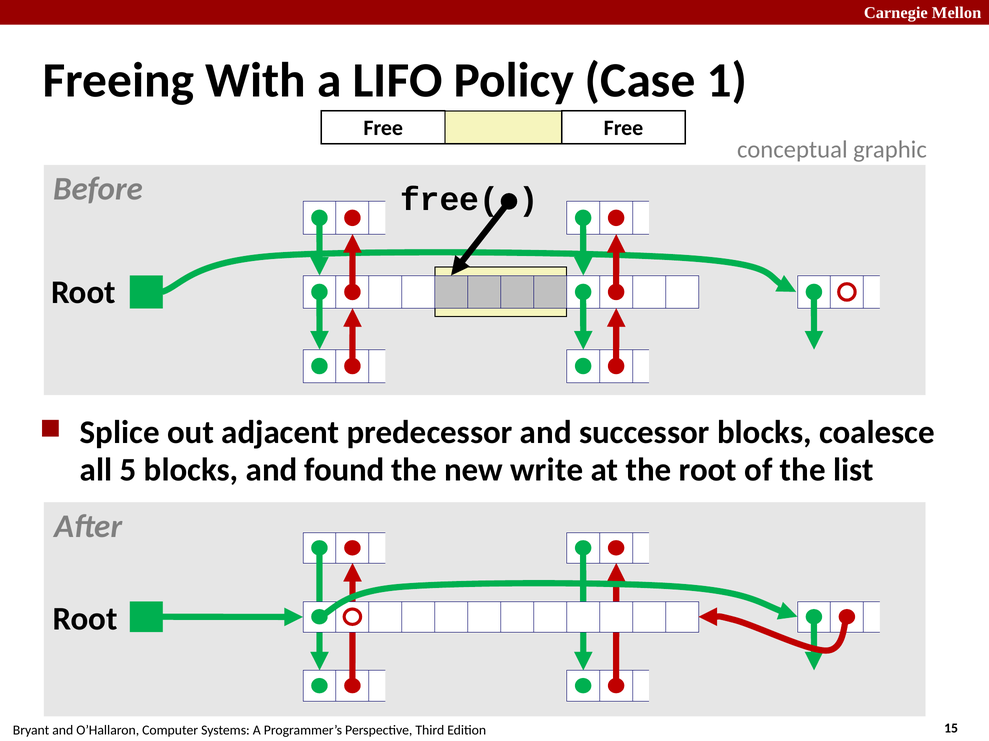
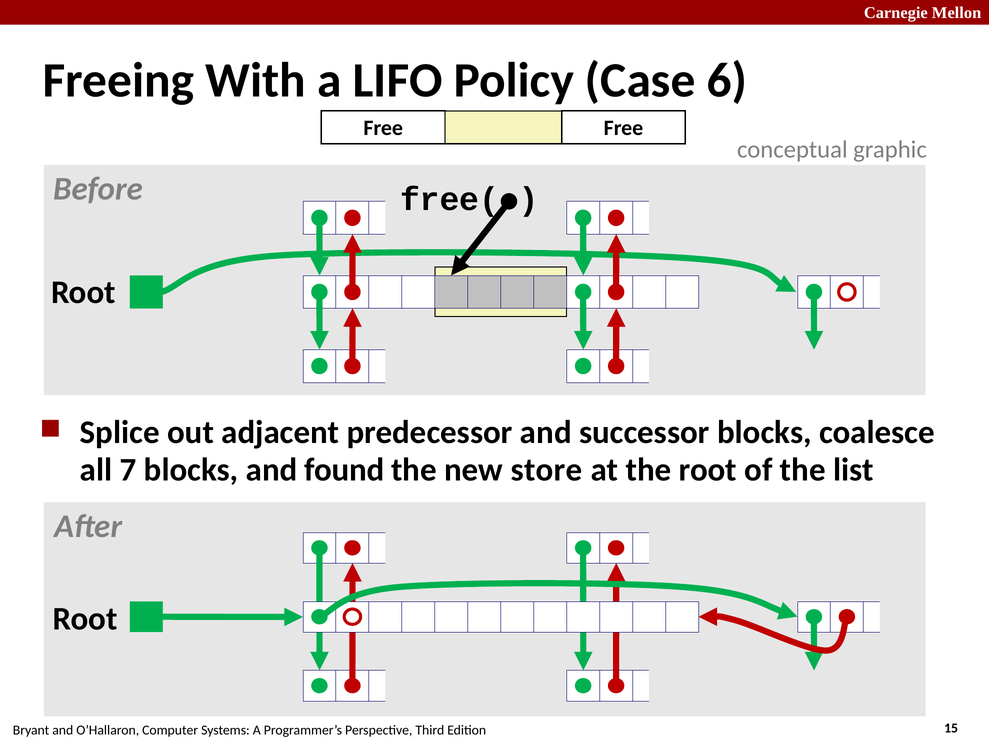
1: 1 -> 6 (727, 80)
5: 5 -> 7 (128, 470)
write: write -> store (547, 470)
